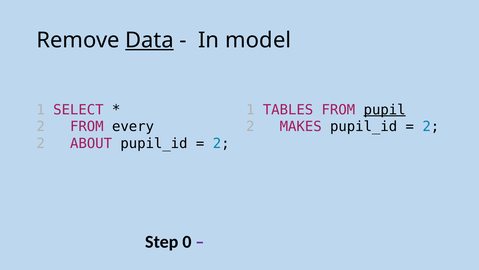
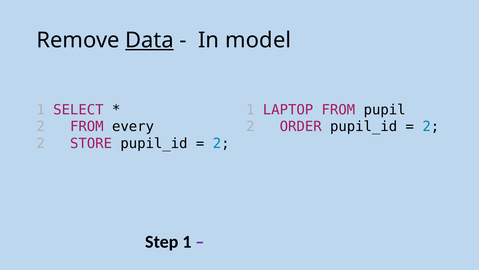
TABLES: TABLES -> LAPTOP (288, 110)
pupil underline: present -> none (385, 110)
MAKES: MAKES -> ORDER (301, 126)
ABOUT: ABOUT -> STORE (91, 143)
Step 0: 0 -> 1 (187, 241)
